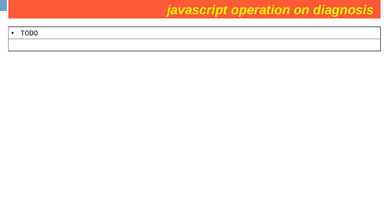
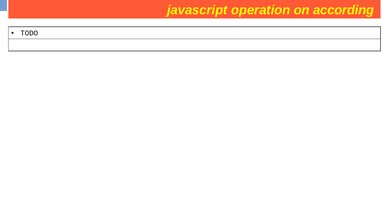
diagnosis: diagnosis -> according (344, 10)
